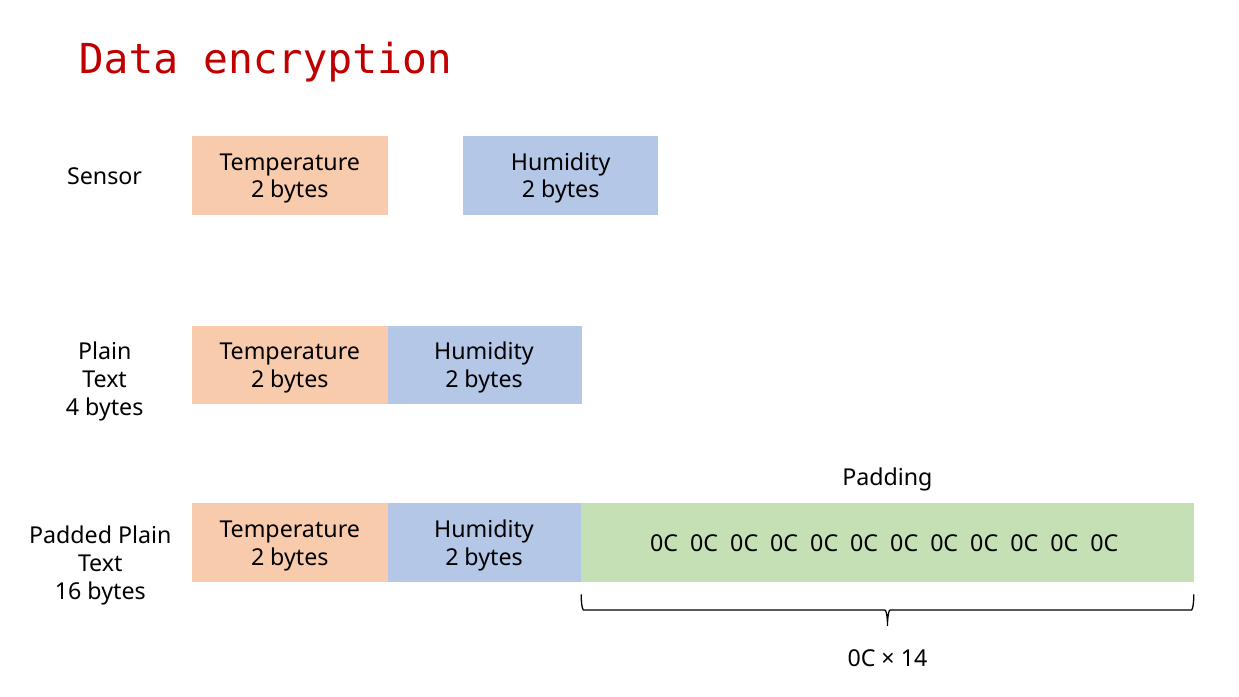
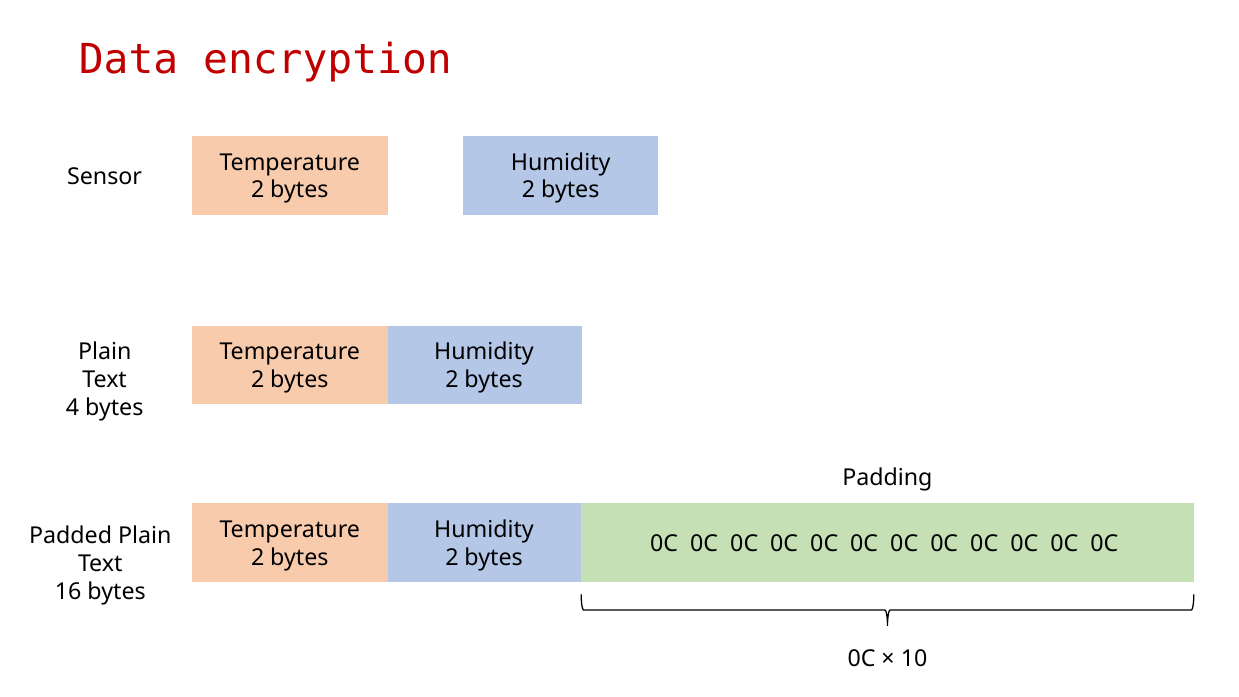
14: 14 -> 10 (914, 658)
